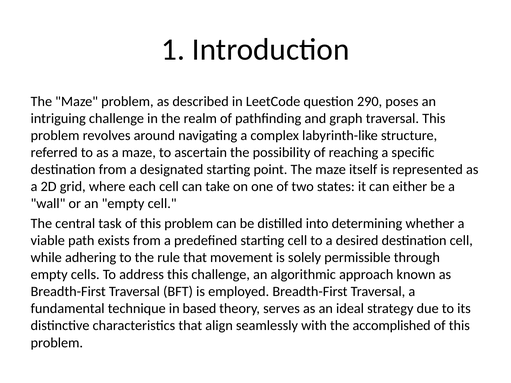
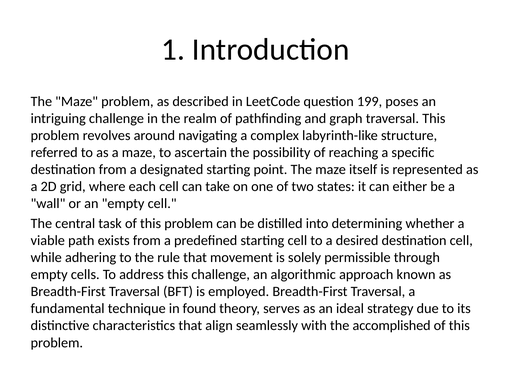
290: 290 -> 199 (370, 101)
based: based -> found (199, 309)
